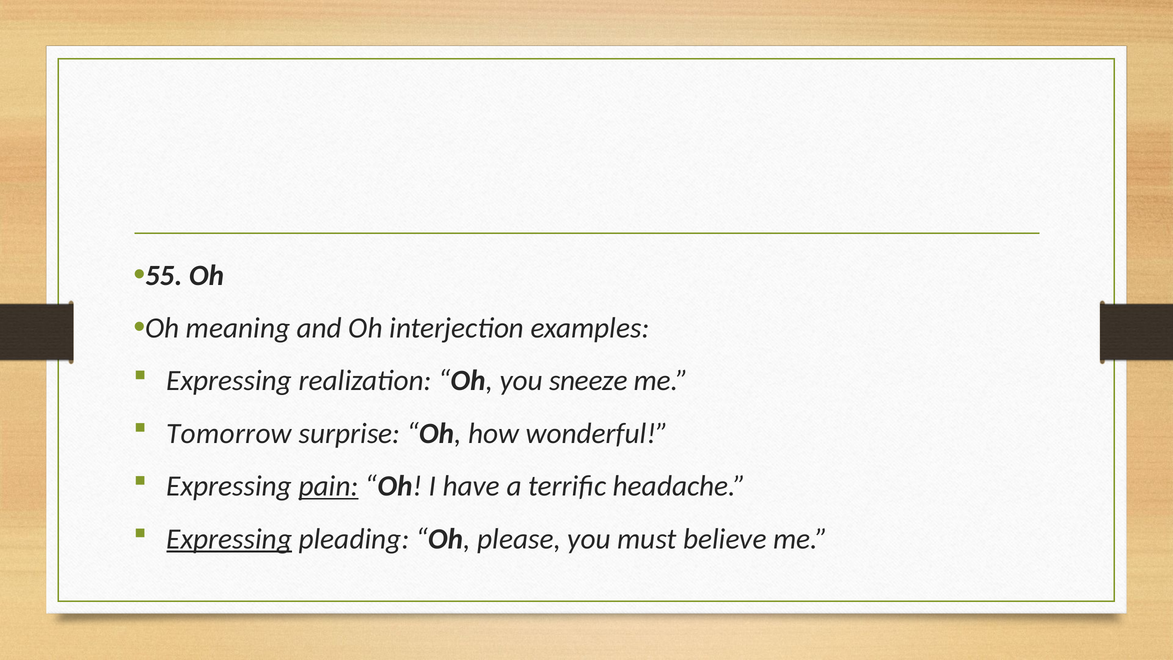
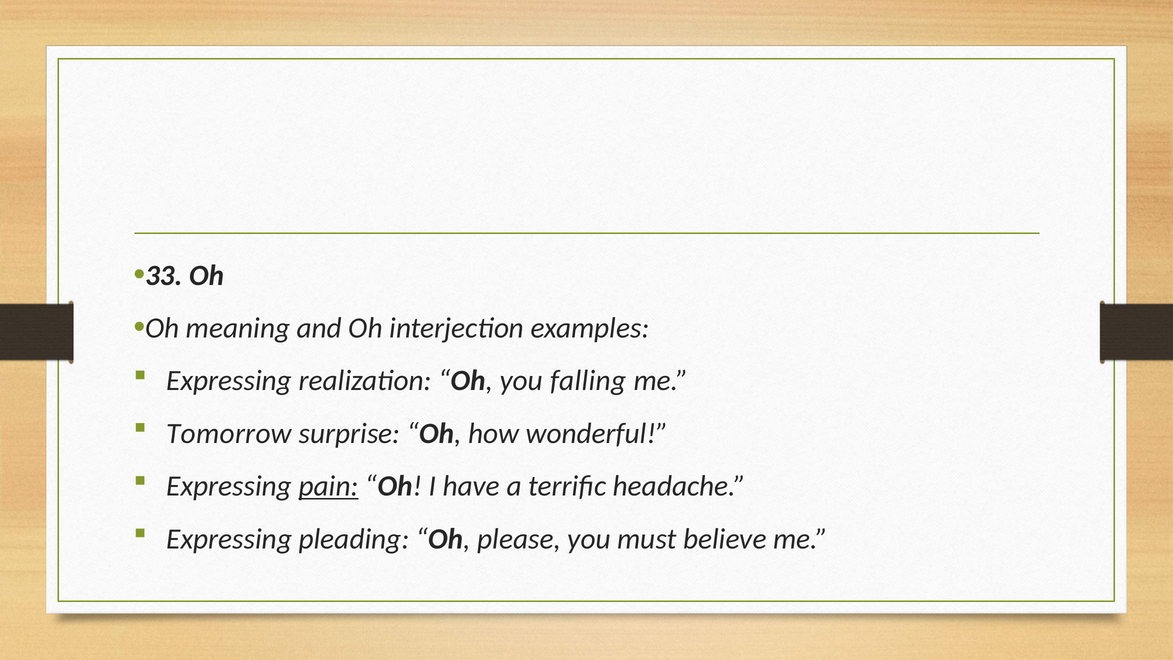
55: 55 -> 33 (164, 275)
sneeze: sneeze -> falling (588, 381)
Expressing underline: present -> none (229, 539)
